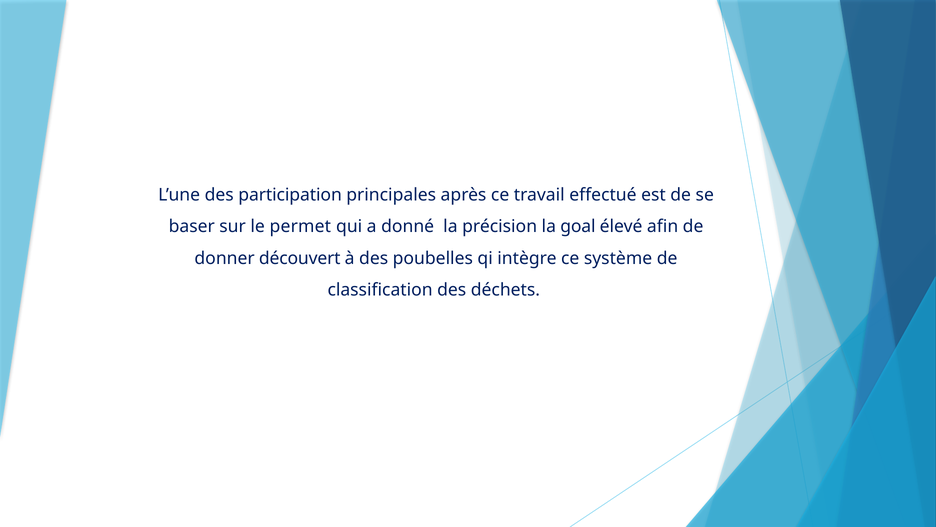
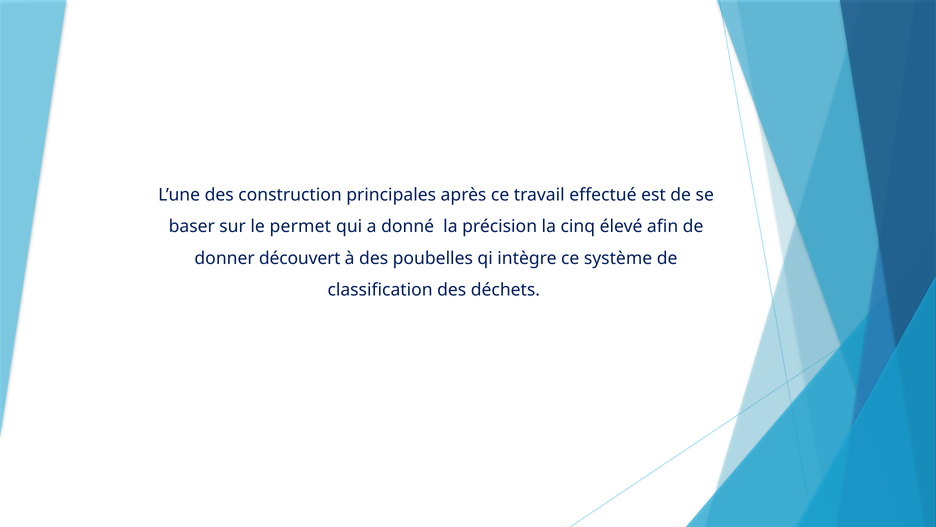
participation: participation -> construction (290, 195)
goal: goal -> cinq (578, 226)
